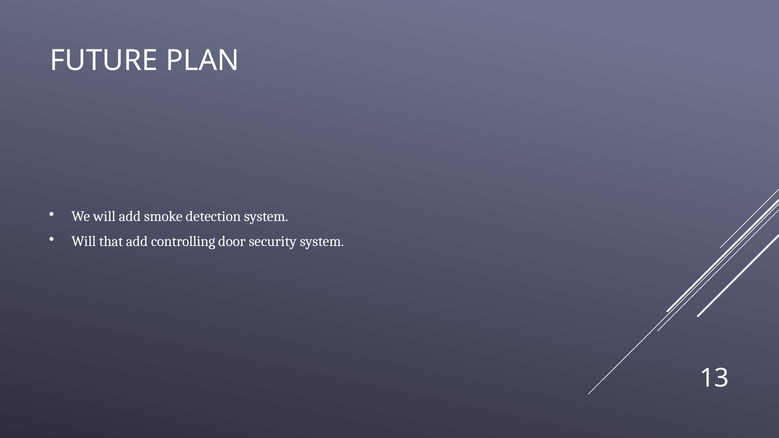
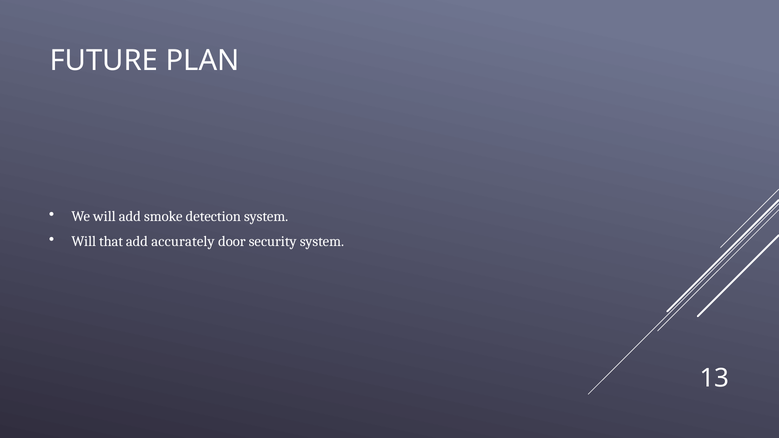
controlling: controlling -> accurately (183, 242)
